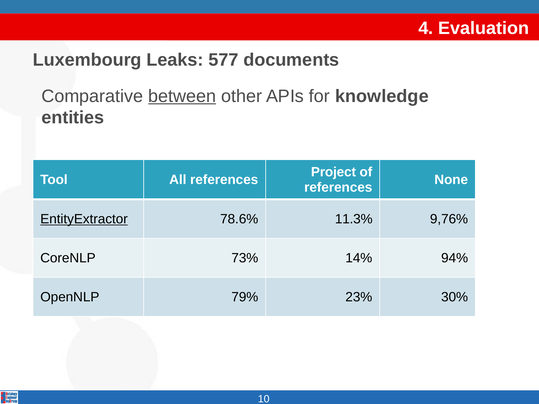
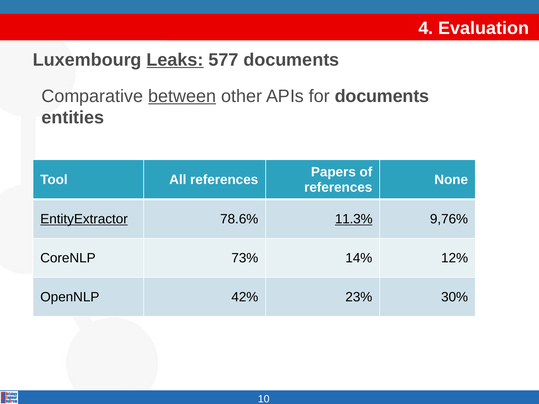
Leaks underline: none -> present (175, 60)
for knowledge: knowledge -> documents (382, 96)
Project: Project -> Papers (333, 172)
11.3% underline: none -> present (354, 219)
94%: 94% -> 12% (455, 258)
79%: 79% -> 42% (245, 297)
